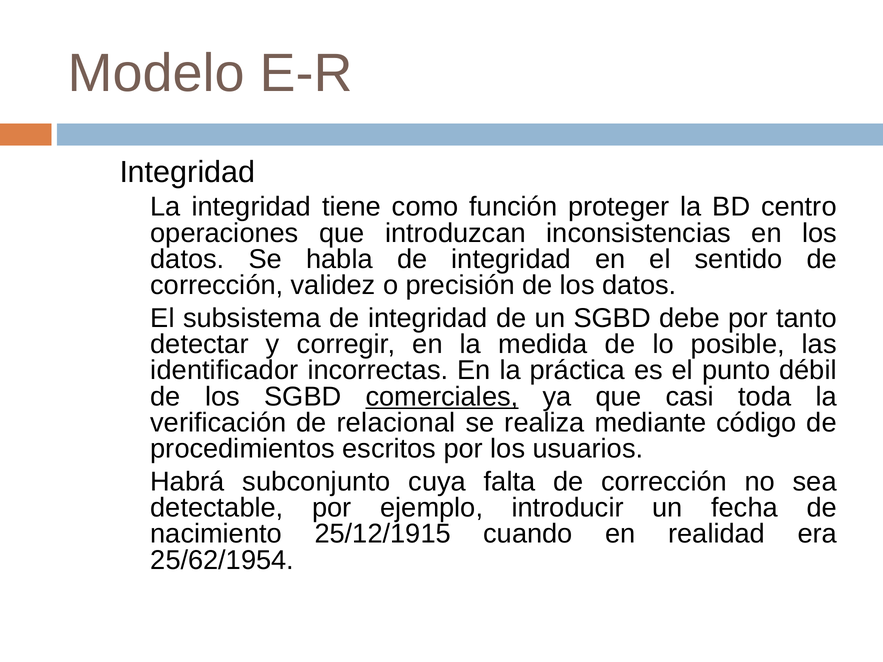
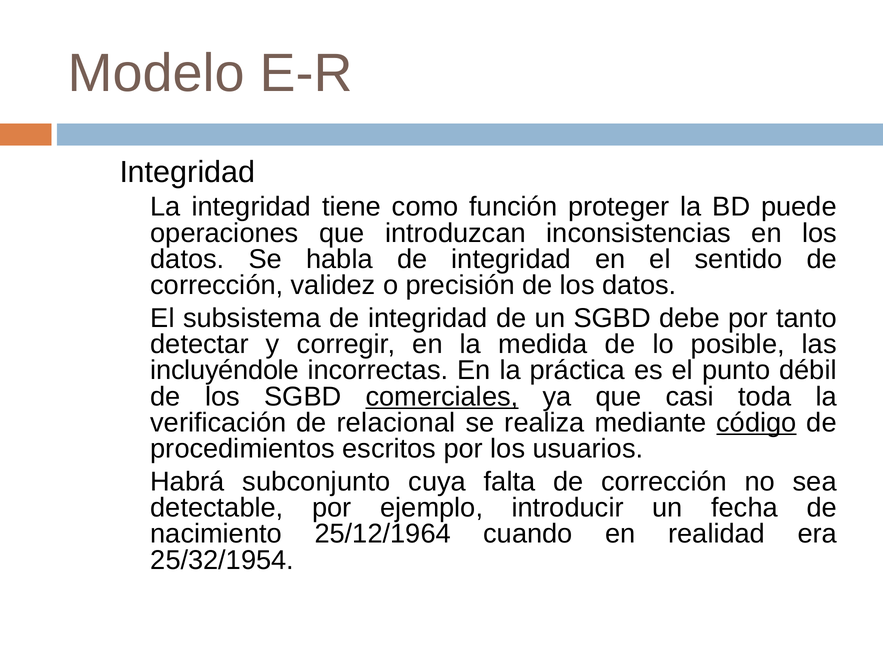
centro: centro -> puede (799, 207)
identificador: identificador -> incluyéndole (225, 371)
código underline: none -> present (756, 423)
25/12/1915: 25/12/1915 -> 25/12/1964 (383, 534)
25/62/1954: 25/62/1954 -> 25/32/1954 (222, 560)
